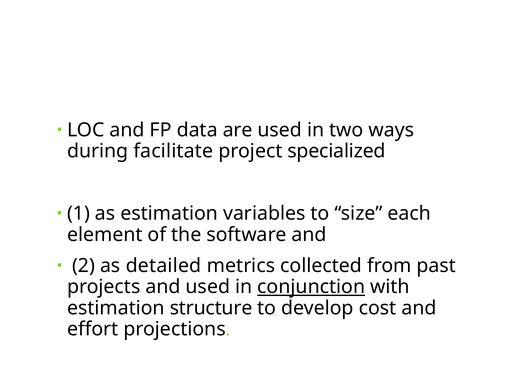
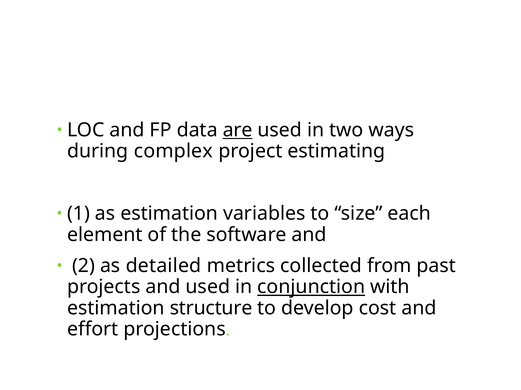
are underline: none -> present (238, 130)
facilitate: facilitate -> complex (173, 151)
specialized: specialized -> estimating (336, 151)
